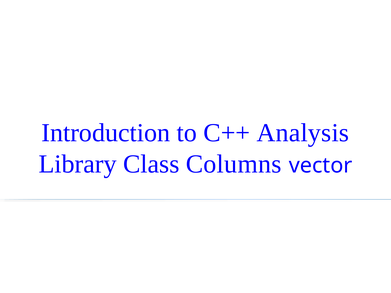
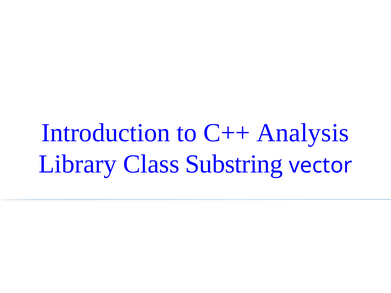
Columns: Columns -> Substring (234, 164)
